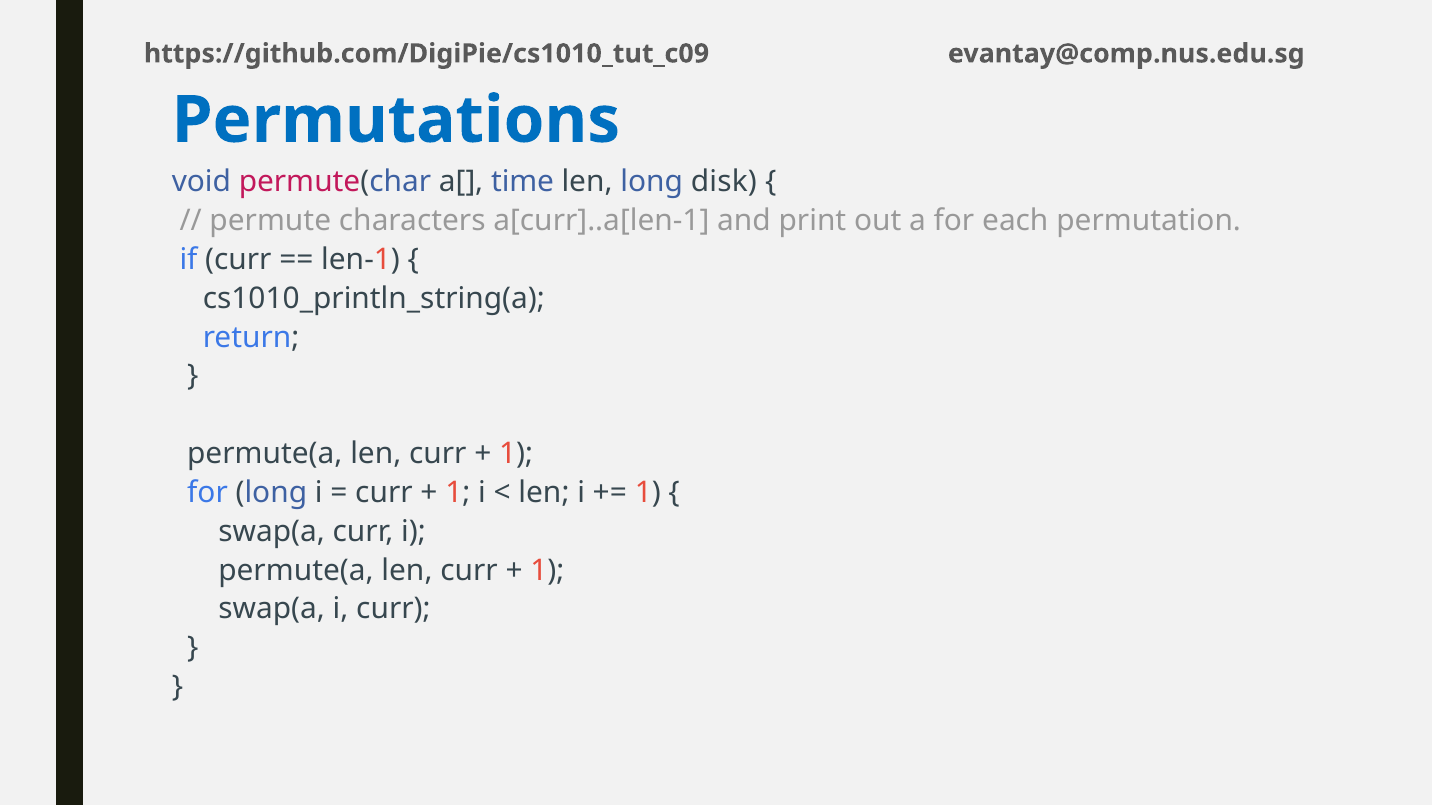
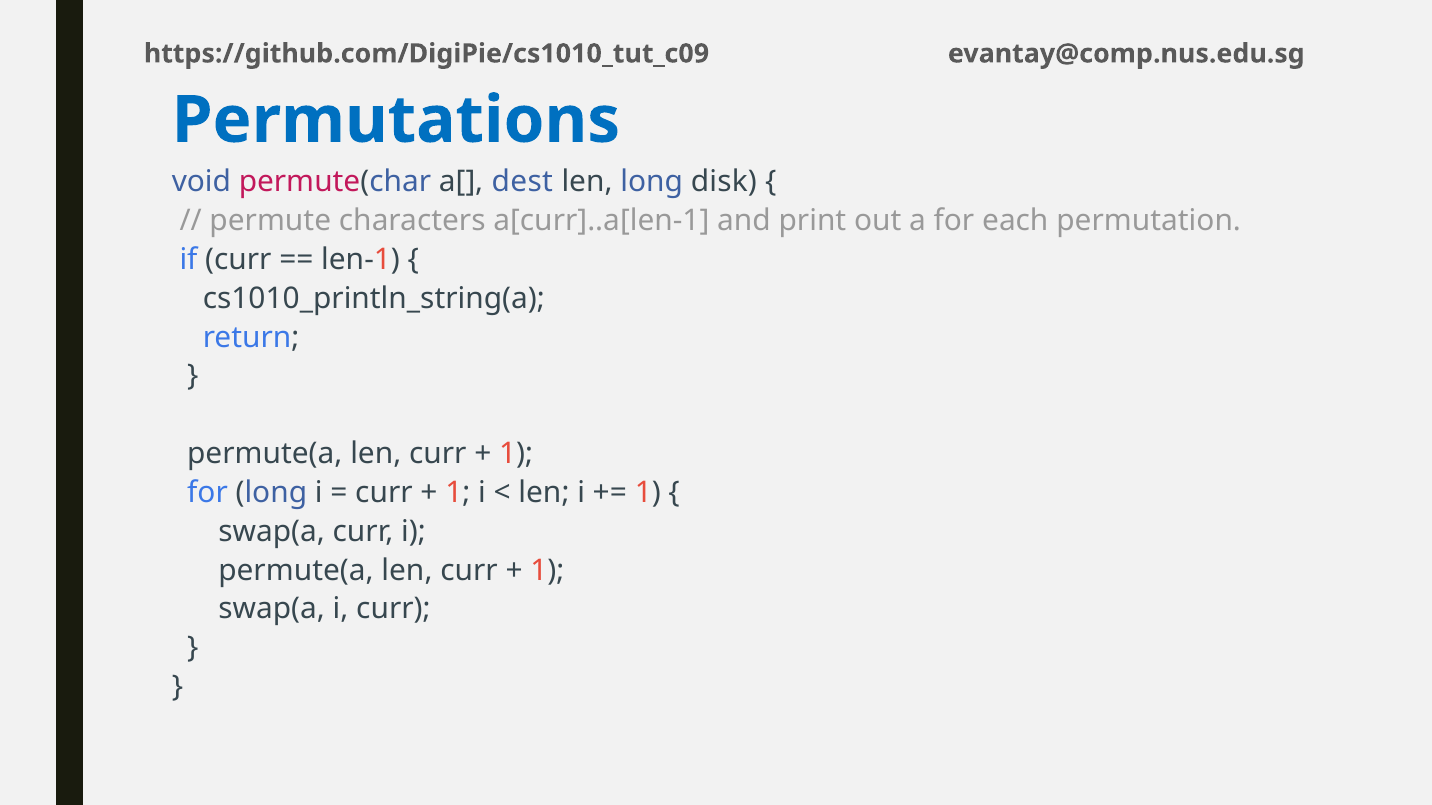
time: time -> dest (522, 182)
